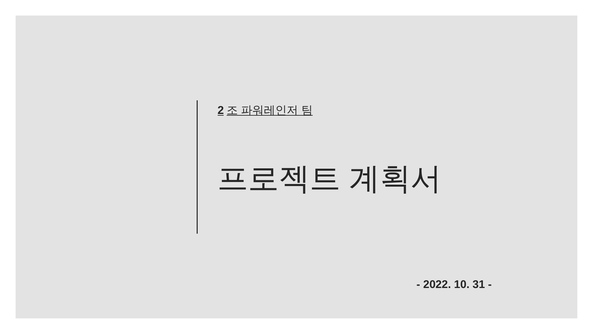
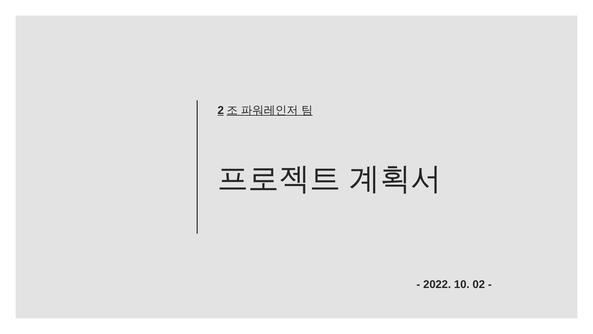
31: 31 -> 02 (479, 284)
